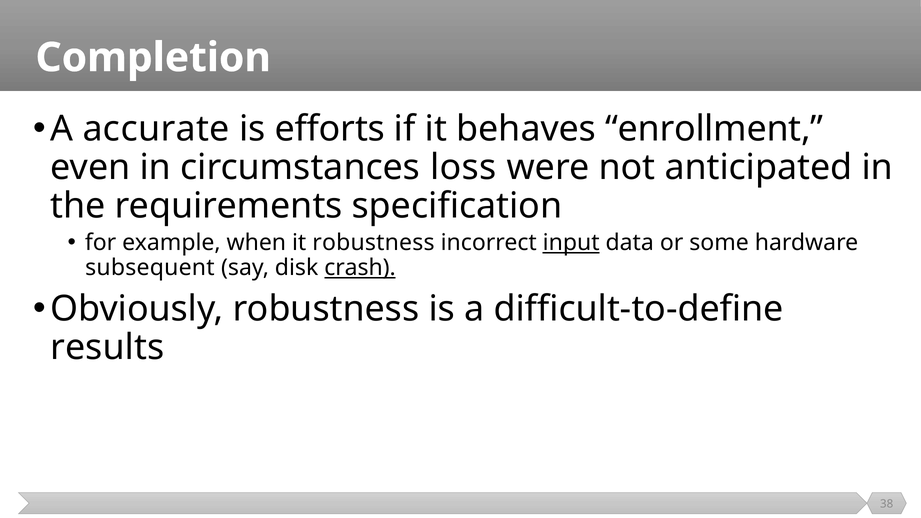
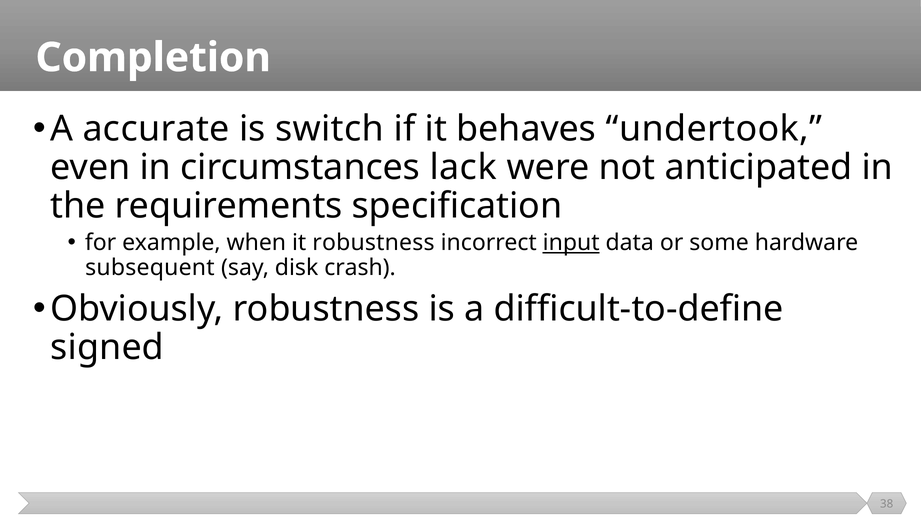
efforts: efforts -> switch (330, 129)
enrollment: enrollment -> undertook (714, 129)
loss: loss -> lack (463, 168)
crash underline: present -> none (360, 268)
results: results -> signed (107, 348)
